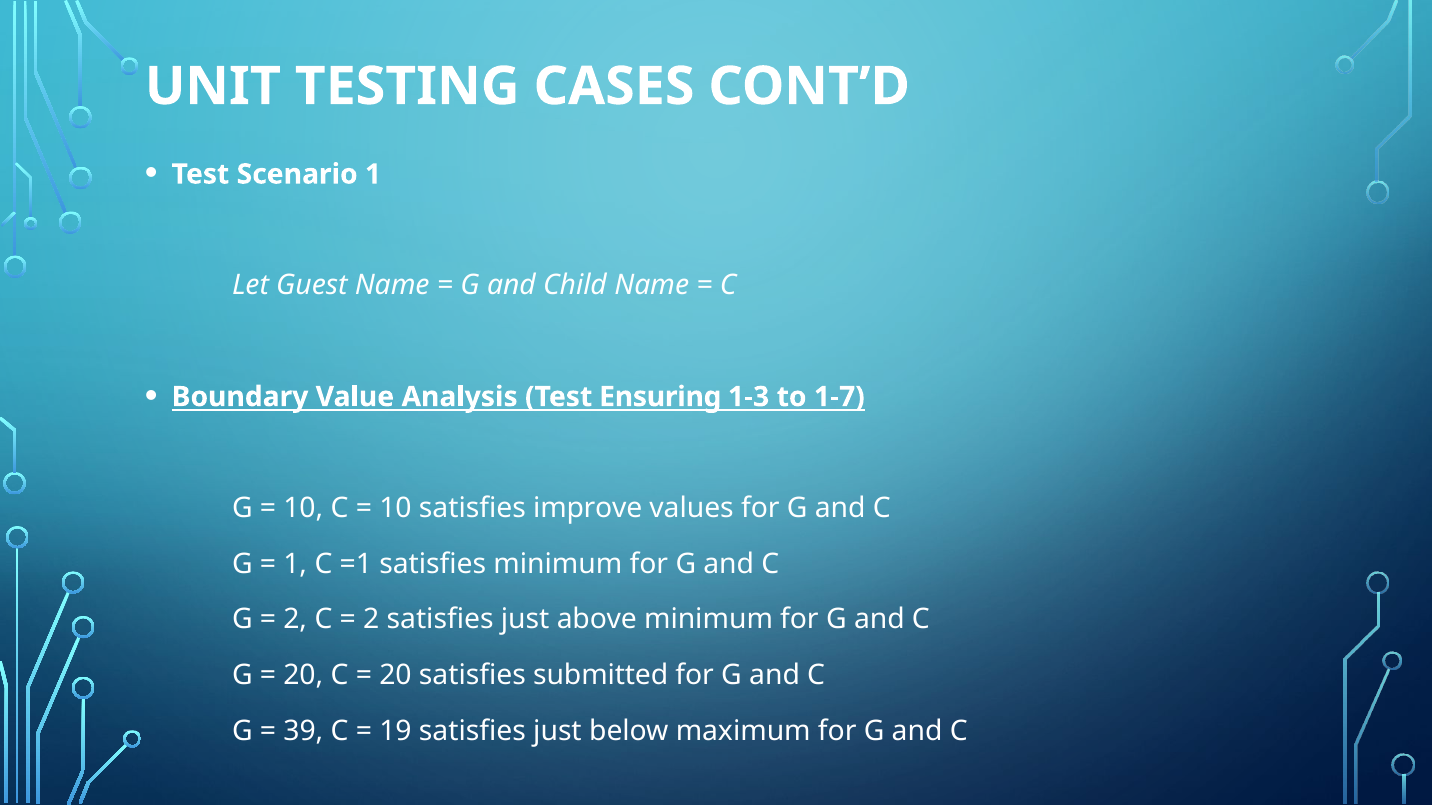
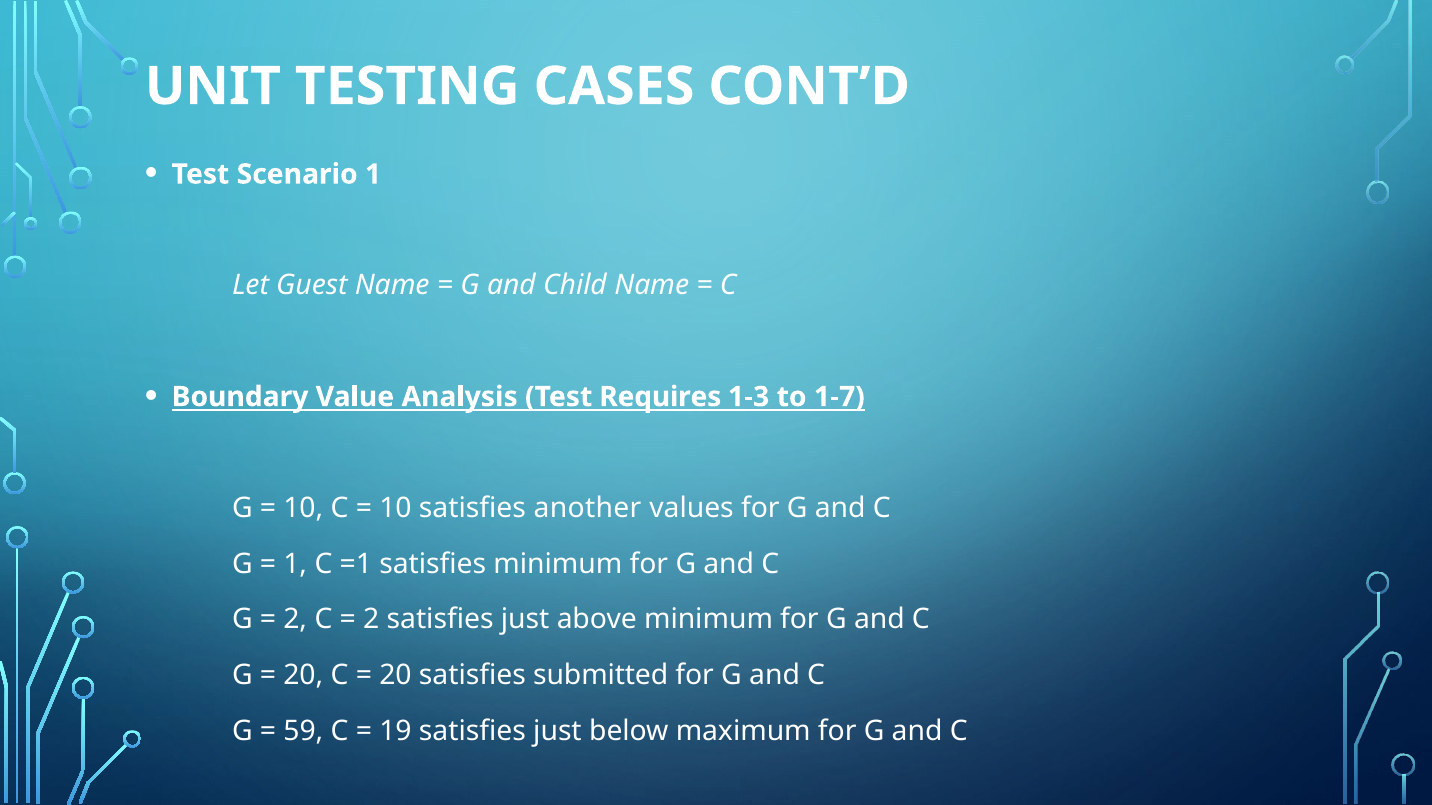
Ensuring: Ensuring -> Requires (660, 397)
improve: improve -> another (587, 508)
39: 39 -> 59 (303, 731)
